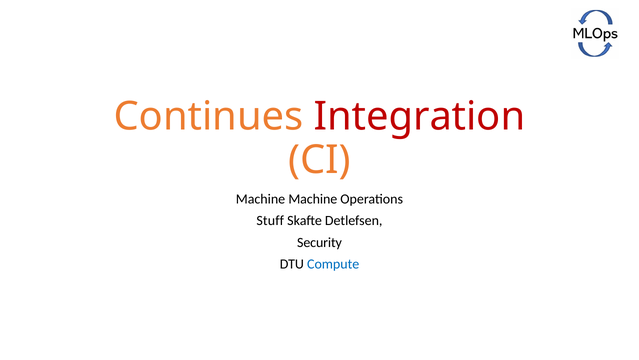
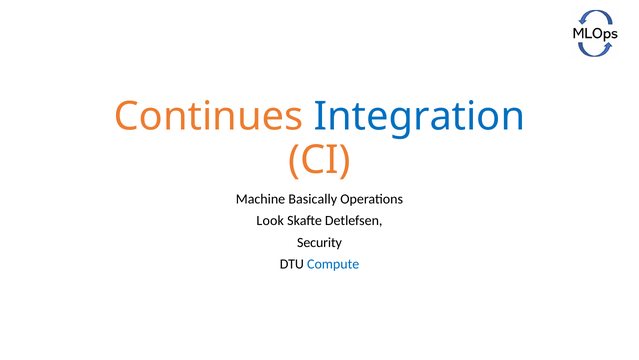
Integration colour: red -> blue (420, 117)
Machine Machine: Machine -> Basically (313, 199)
Stuff: Stuff -> Look (270, 220)
